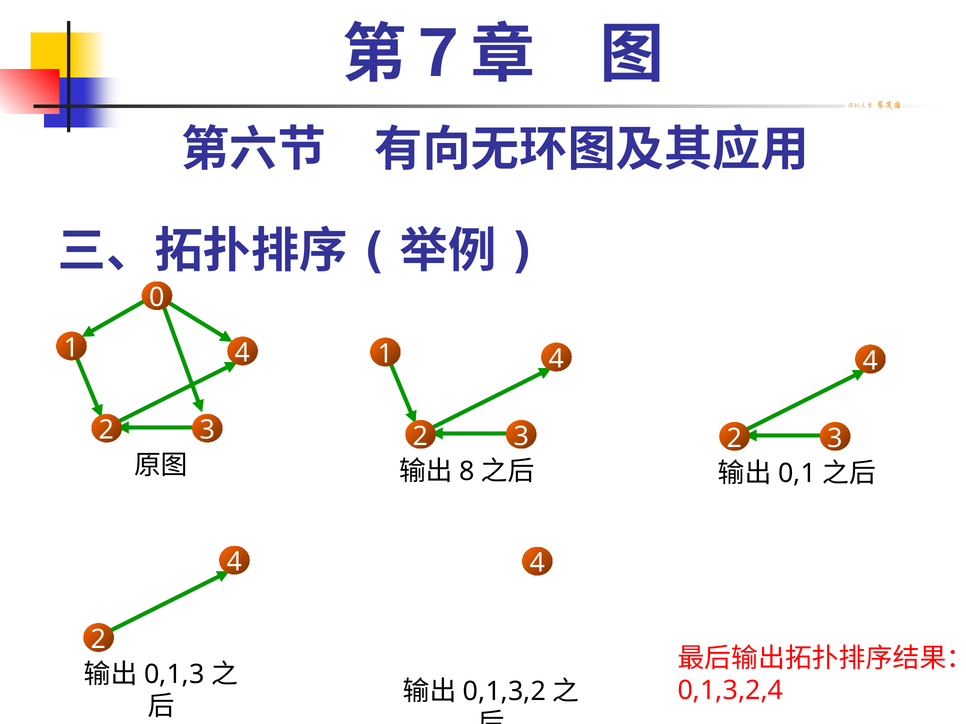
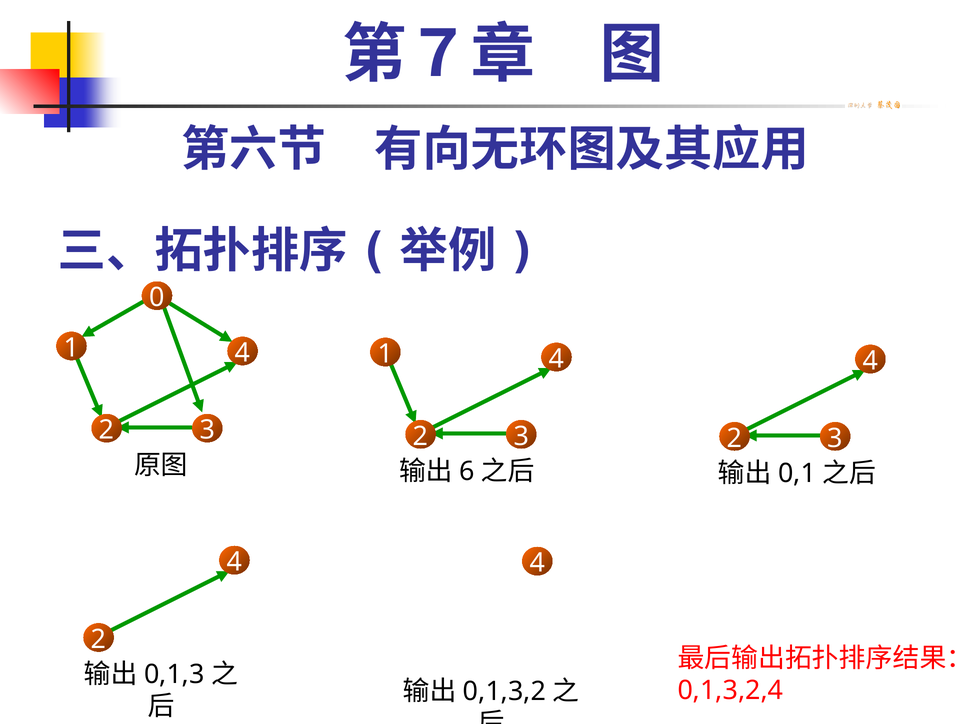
8: 8 -> 6 (467, 472)
